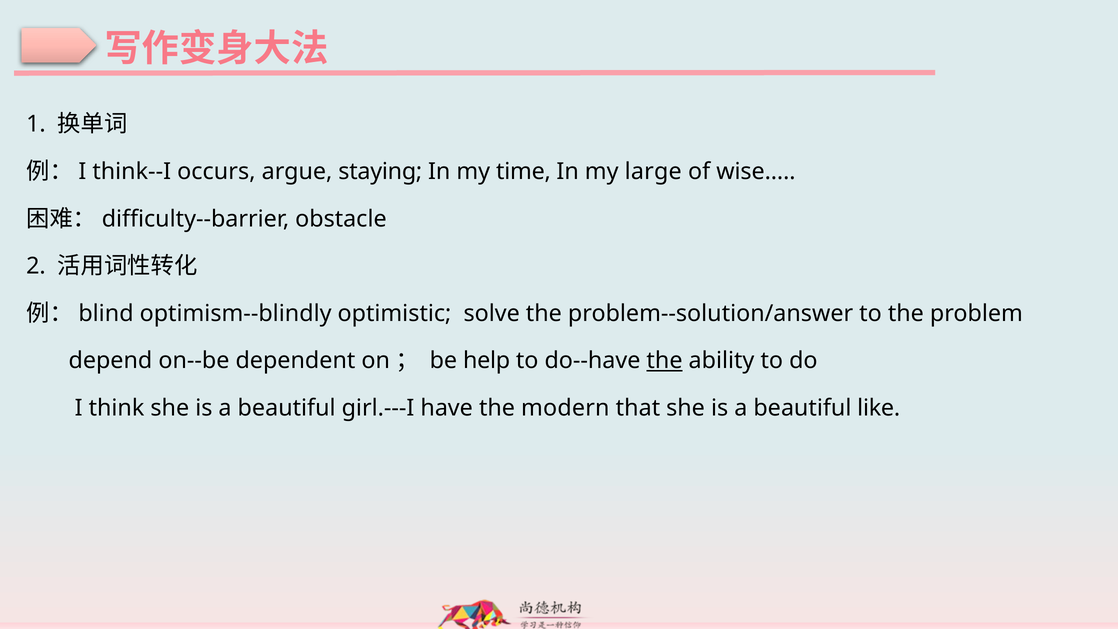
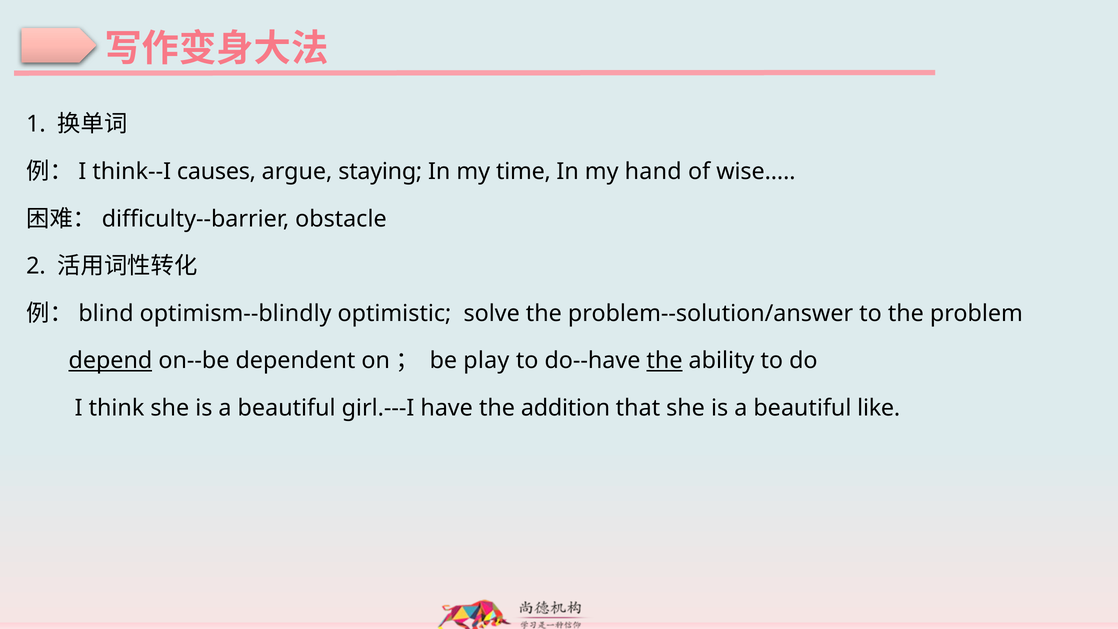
occurs: occurs -> causes (216, 171)
large: large -> hand (653, 171)
depend underline: none -> present (110, 361)
help: help -> play (486, 361)
modern: modern -> addition (566, 408)
